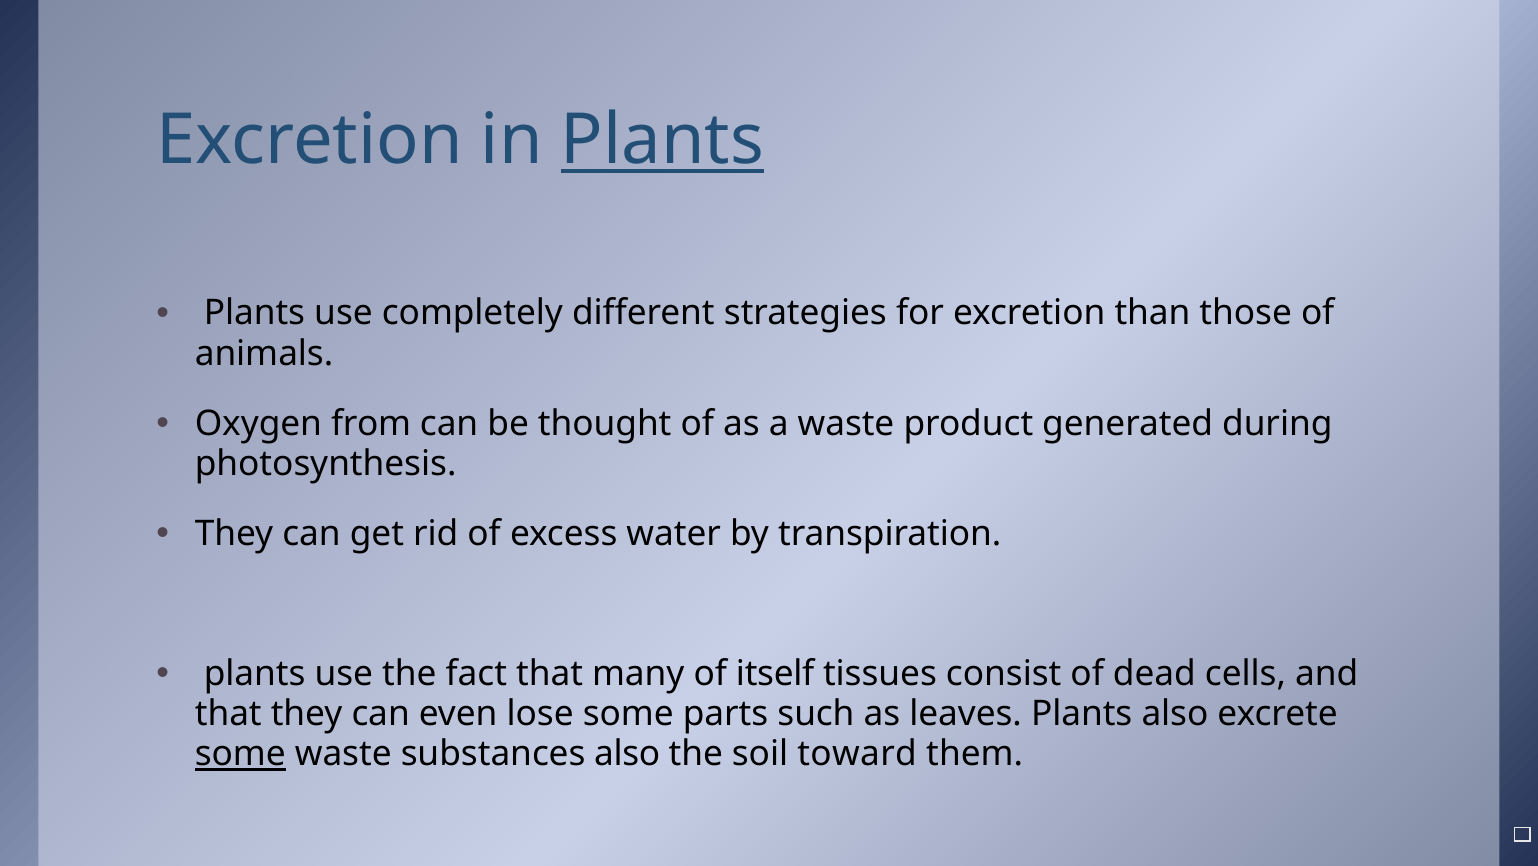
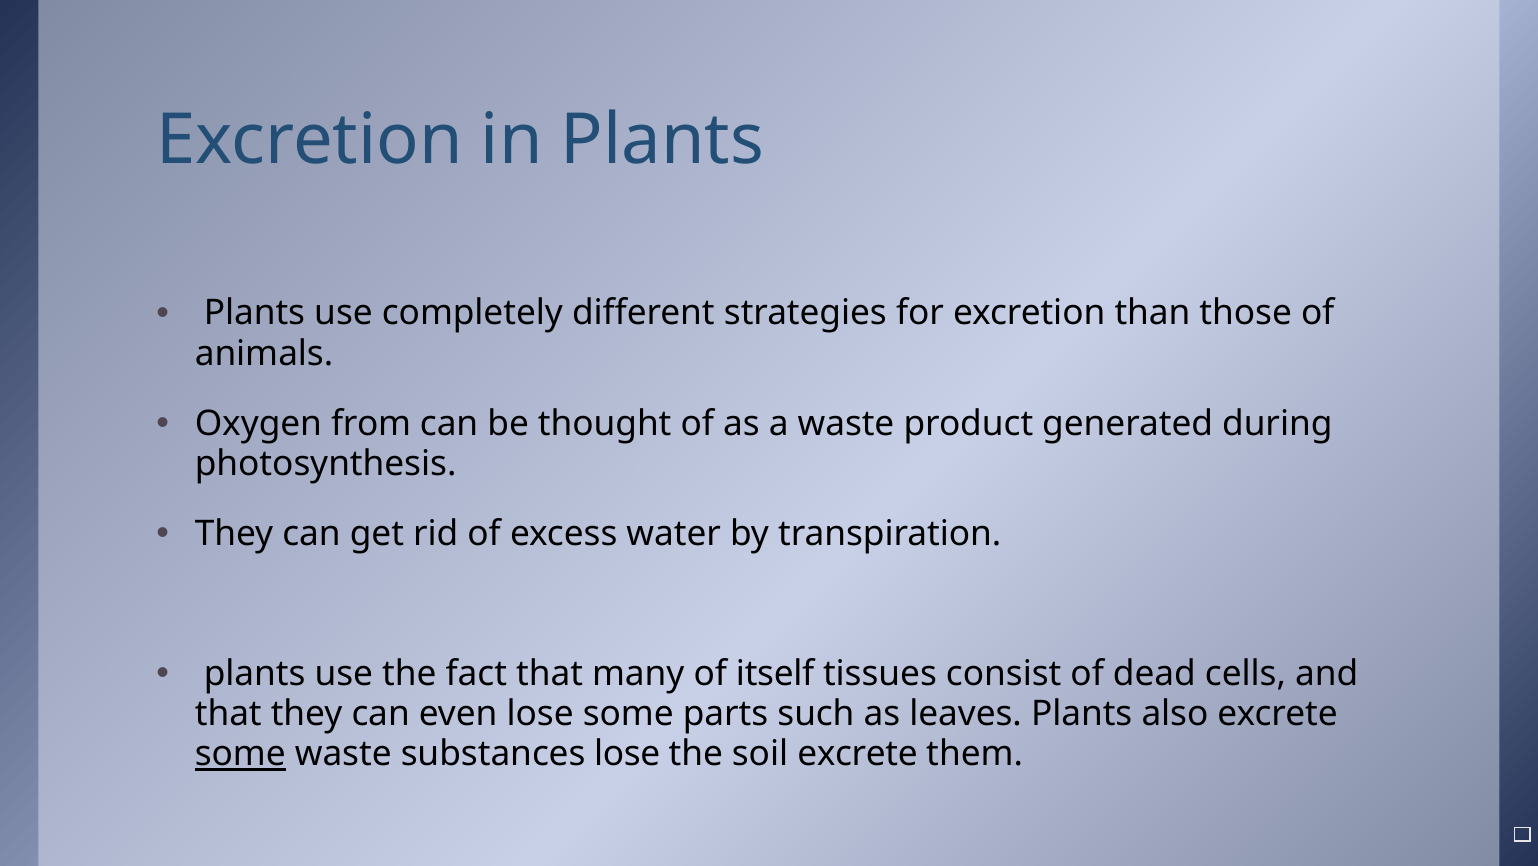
Plants underline: present -> none (662, 141)
substances also: also -> lose (627, 754)
soil toward: toward -> excrete (857, 754)
